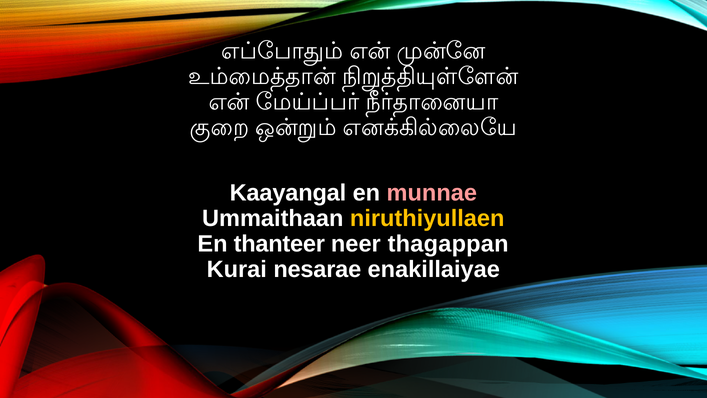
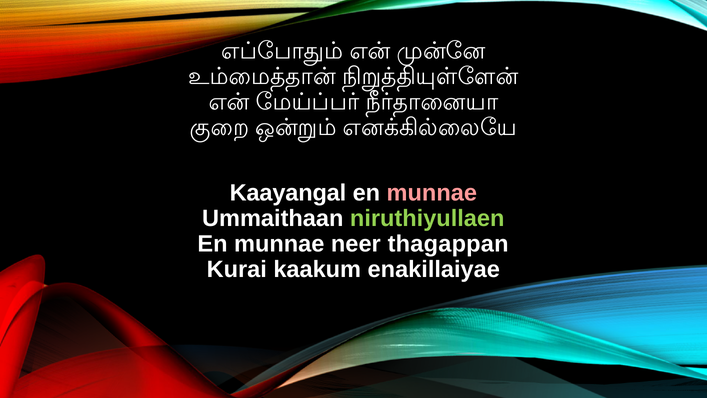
niruthiyullaen colour: yellow -> light green (427, 218)
thanteer: thanteer -> munnae (279, 244)
nesarae: nesarae -> kaakum (317, 269)
